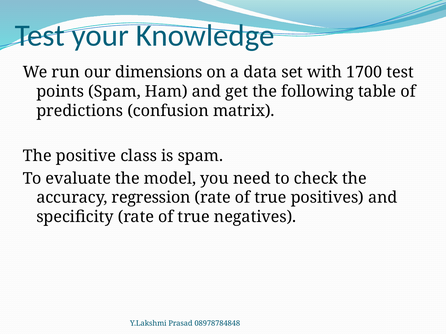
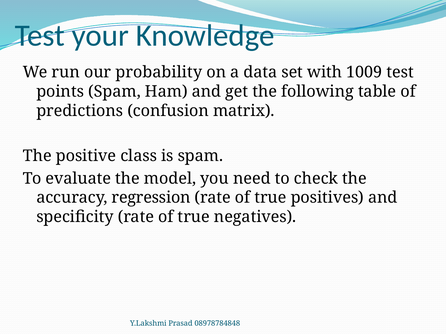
dimensions: dimensions -> probability (159, 72)
1700: 1700 -> 1009 (364, 72)
